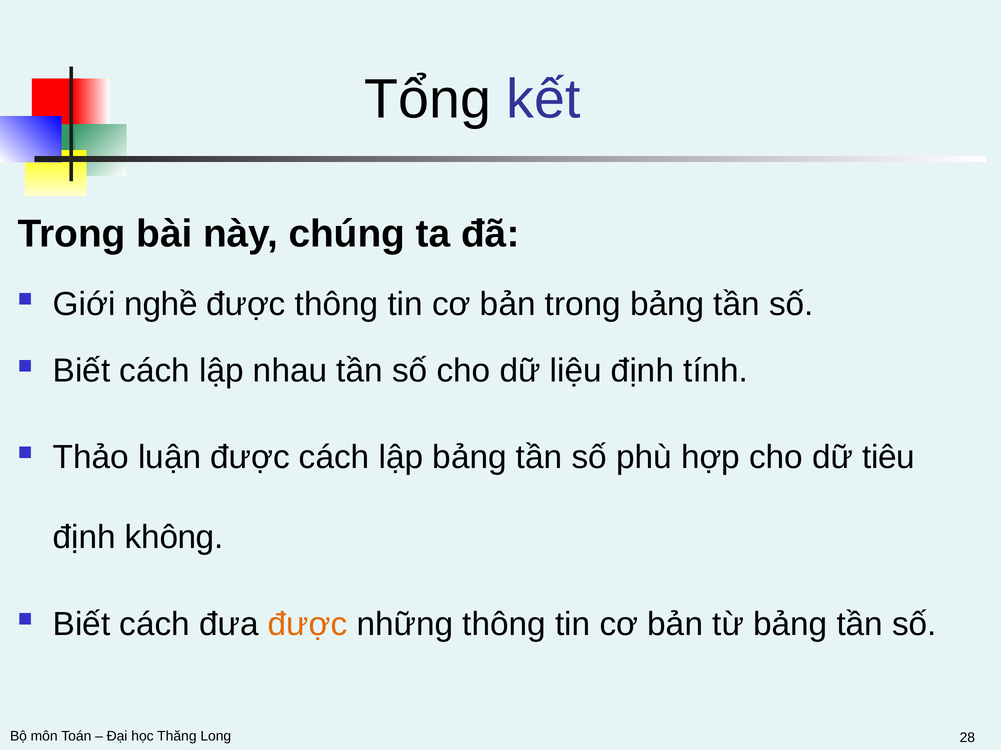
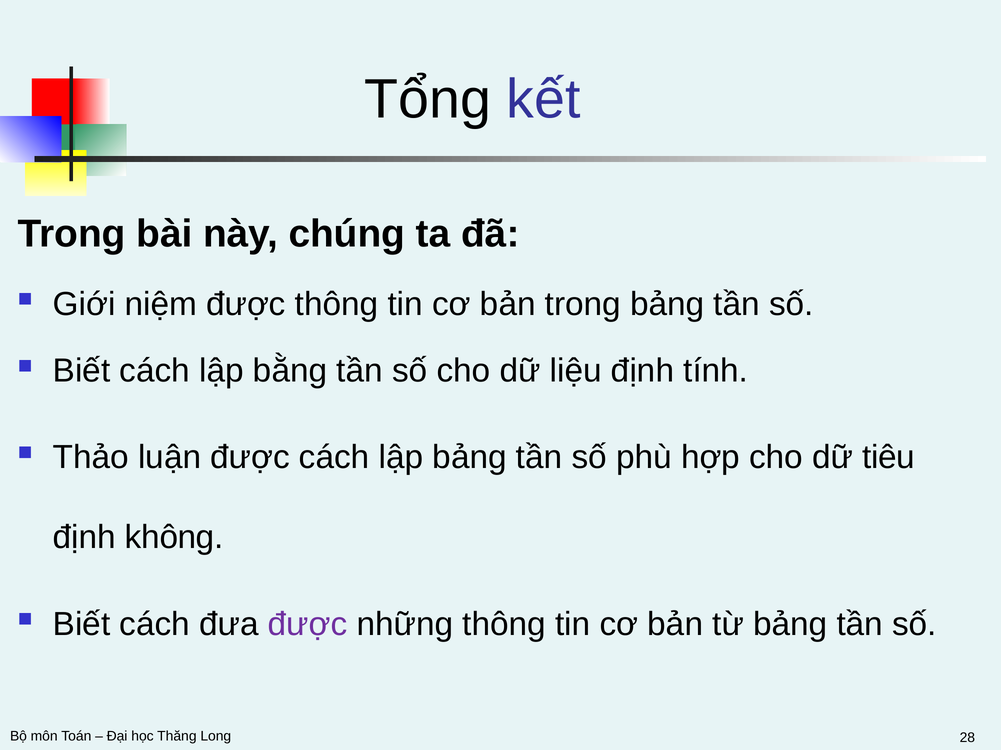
nghề: nghề -> niệm (161, 304)
nhau: nhau -> bằng (290, 371)
được colour: orange -> purple (308, 625)
